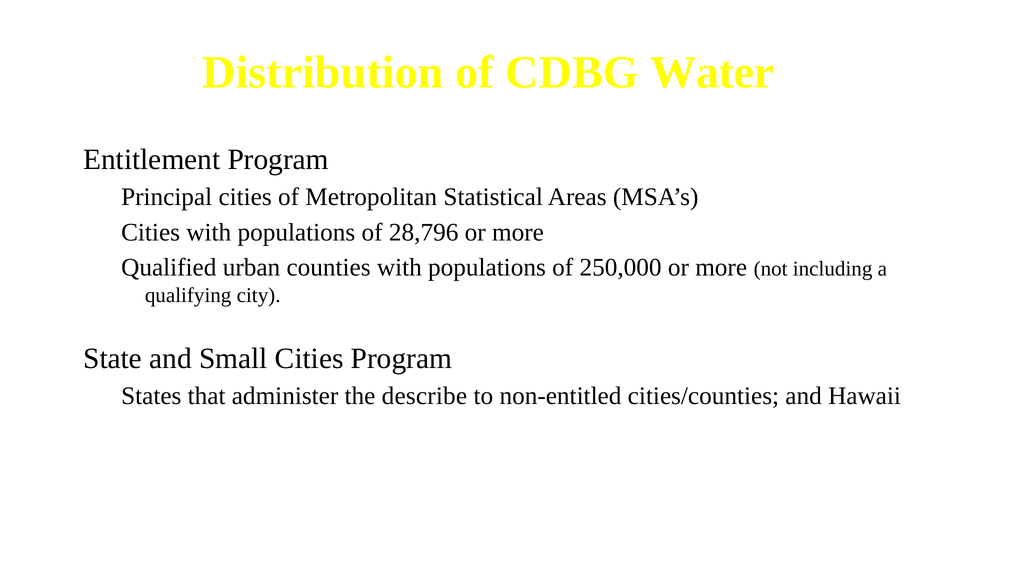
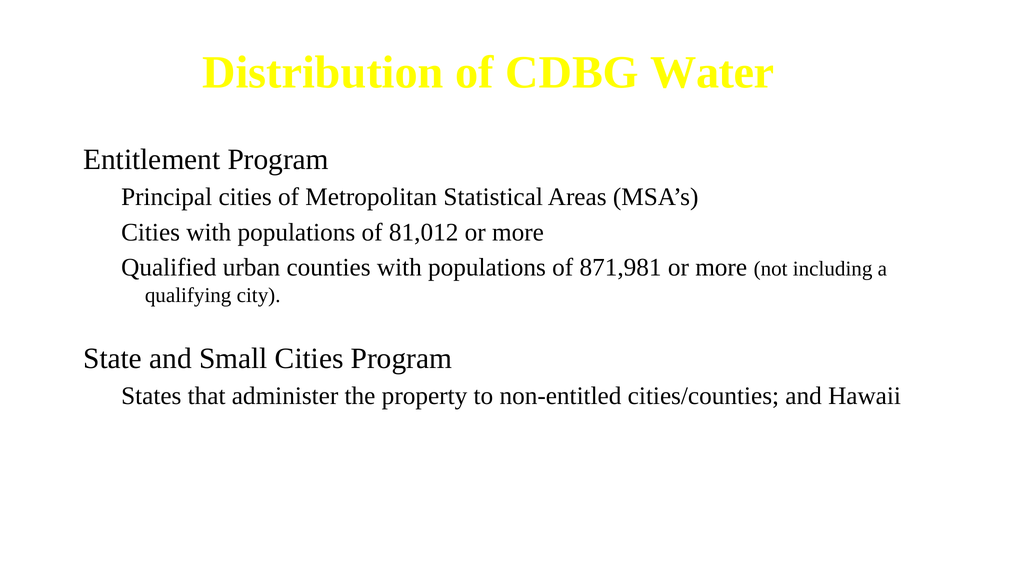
28,796: 28,796 -> 81,012 (424, 232)
250,000: 250,000 -> 871,981 (621, 268)
describe: describe -> property (425, 396)
